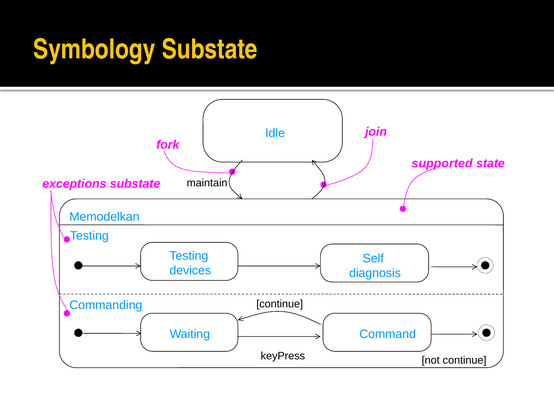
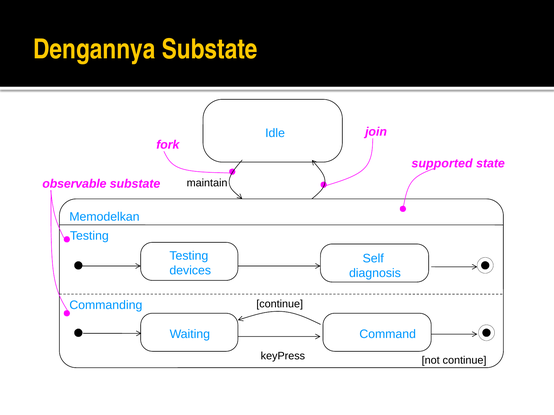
Symbology: Symbology -> Dengannya (94, 49)
exceptions: exceptions -> observable (74, 184)
